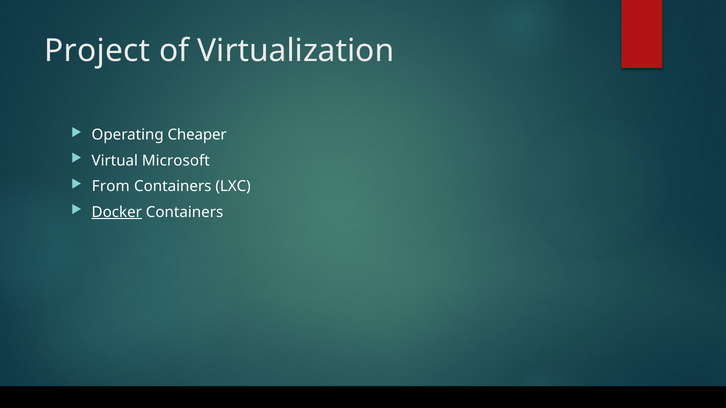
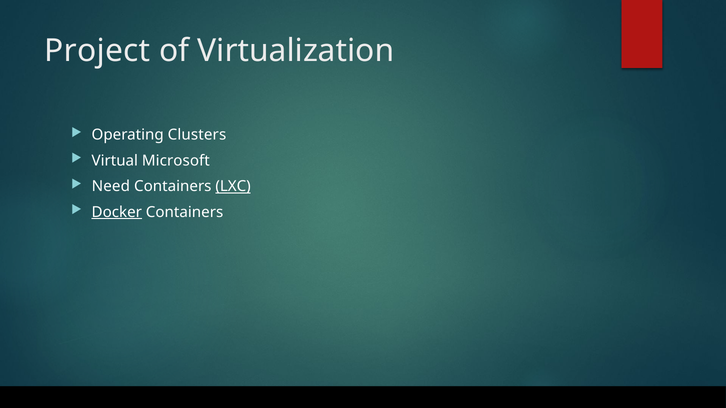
Cheaper: Cheaper -> Clusters (197, 135)
From: From -> Need (111, 187)
LXC underline: none -> present (233, 187)
